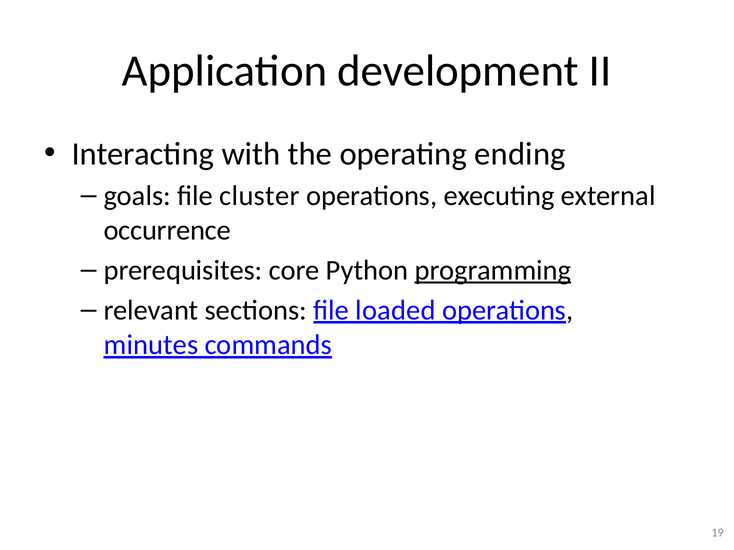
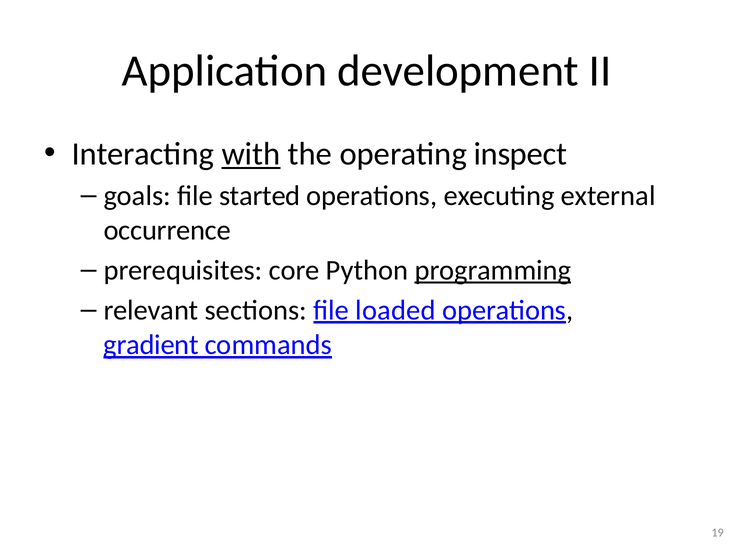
with underline: none -> present (251, 154)
ending: ending -> inspect (520, 154)
cluster: cluster -> started (260, 196)
minutes: minutes -> gradient (151, 345)
